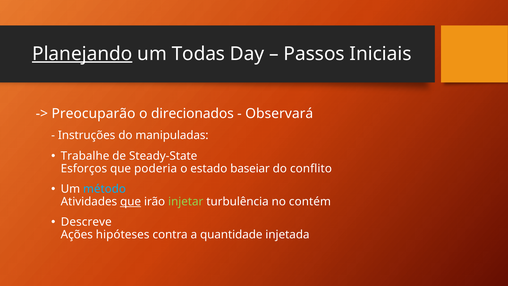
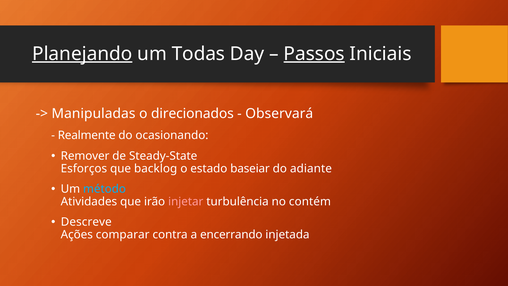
Passos underline: none -> present (314, 54)
Preocuparão: Preocuparão -> Manipuladas (94, 114)
Instruções: Instruções -> Realmente (87, 135)
manipuladas: manipuladas -> ocasionando (172, 135)
Trabalhe: Trabalhe -> Remover (85, 156)
poderia: poderia -> backlog (156, 168)
conflito: conflito -> adiante (311, 168)
que underline: present -> none (131, 201)
injetar colour: light green -> pink (186, 201)
hipóteses: hipóteses -> comparar (123, 235)
quantidade: quantidade -> encerrando (231, 235)
